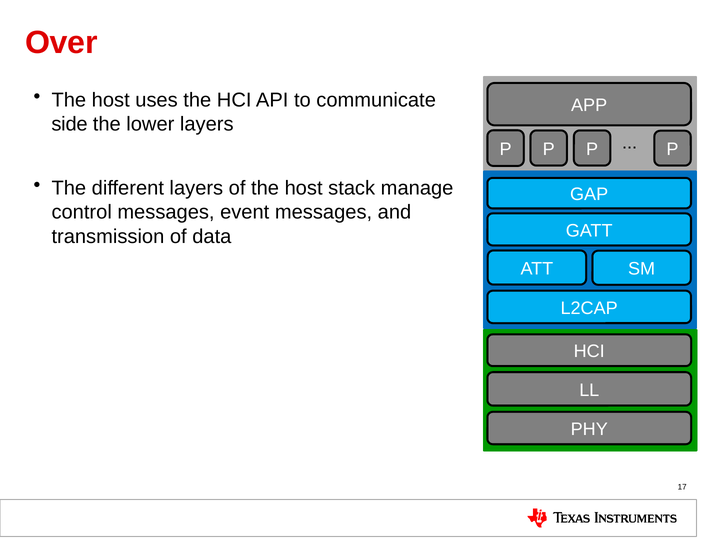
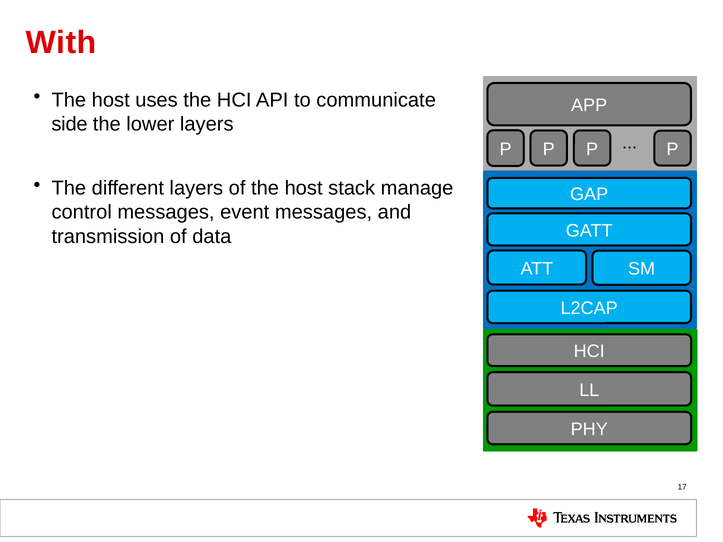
Over: Over -> With (61, 43)
